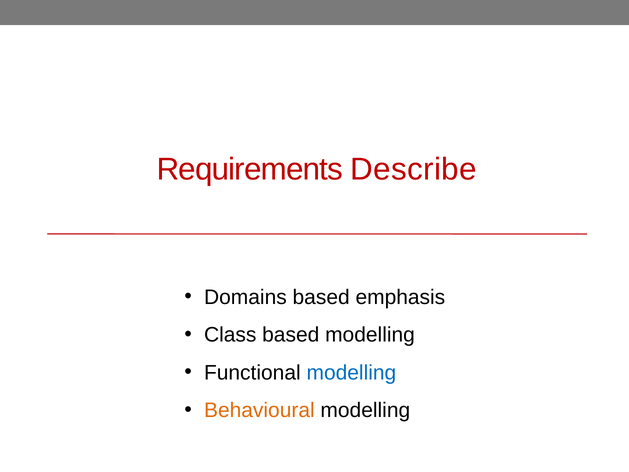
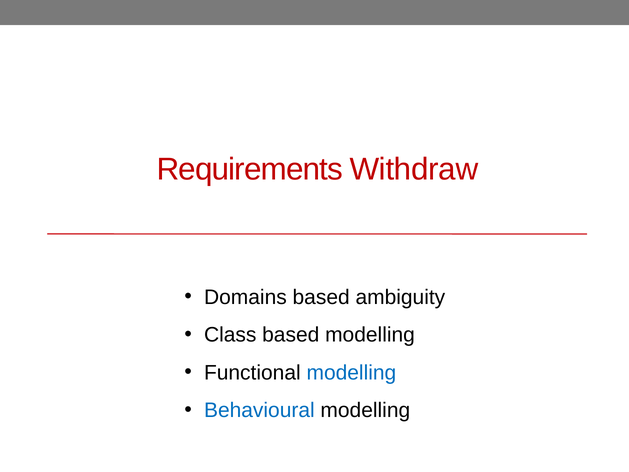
Describe: Describe -> Withdraw (414, 169)
emphasis: emphasis -> ambiguity (400, 297)
Behavioural colour: orange -> blue (259, 410)
